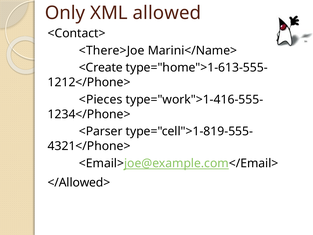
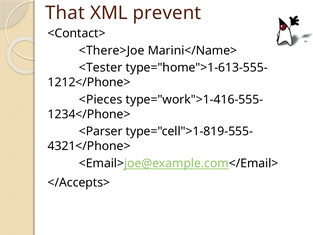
Only: Only -> That (65, 13)
allowed: allowed -> prevent (167, 13)
<Create: <Create -> <Tester (101, 68)
</Allowed>: </Allowed> -> </Accepts> (79, 182)
